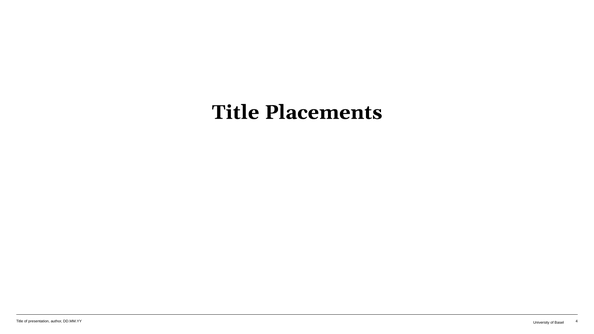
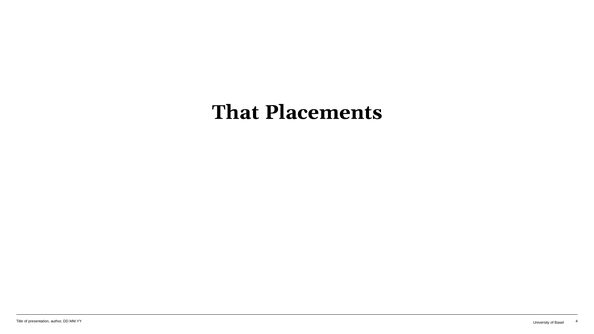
Title: Title -> That (236, 112)
